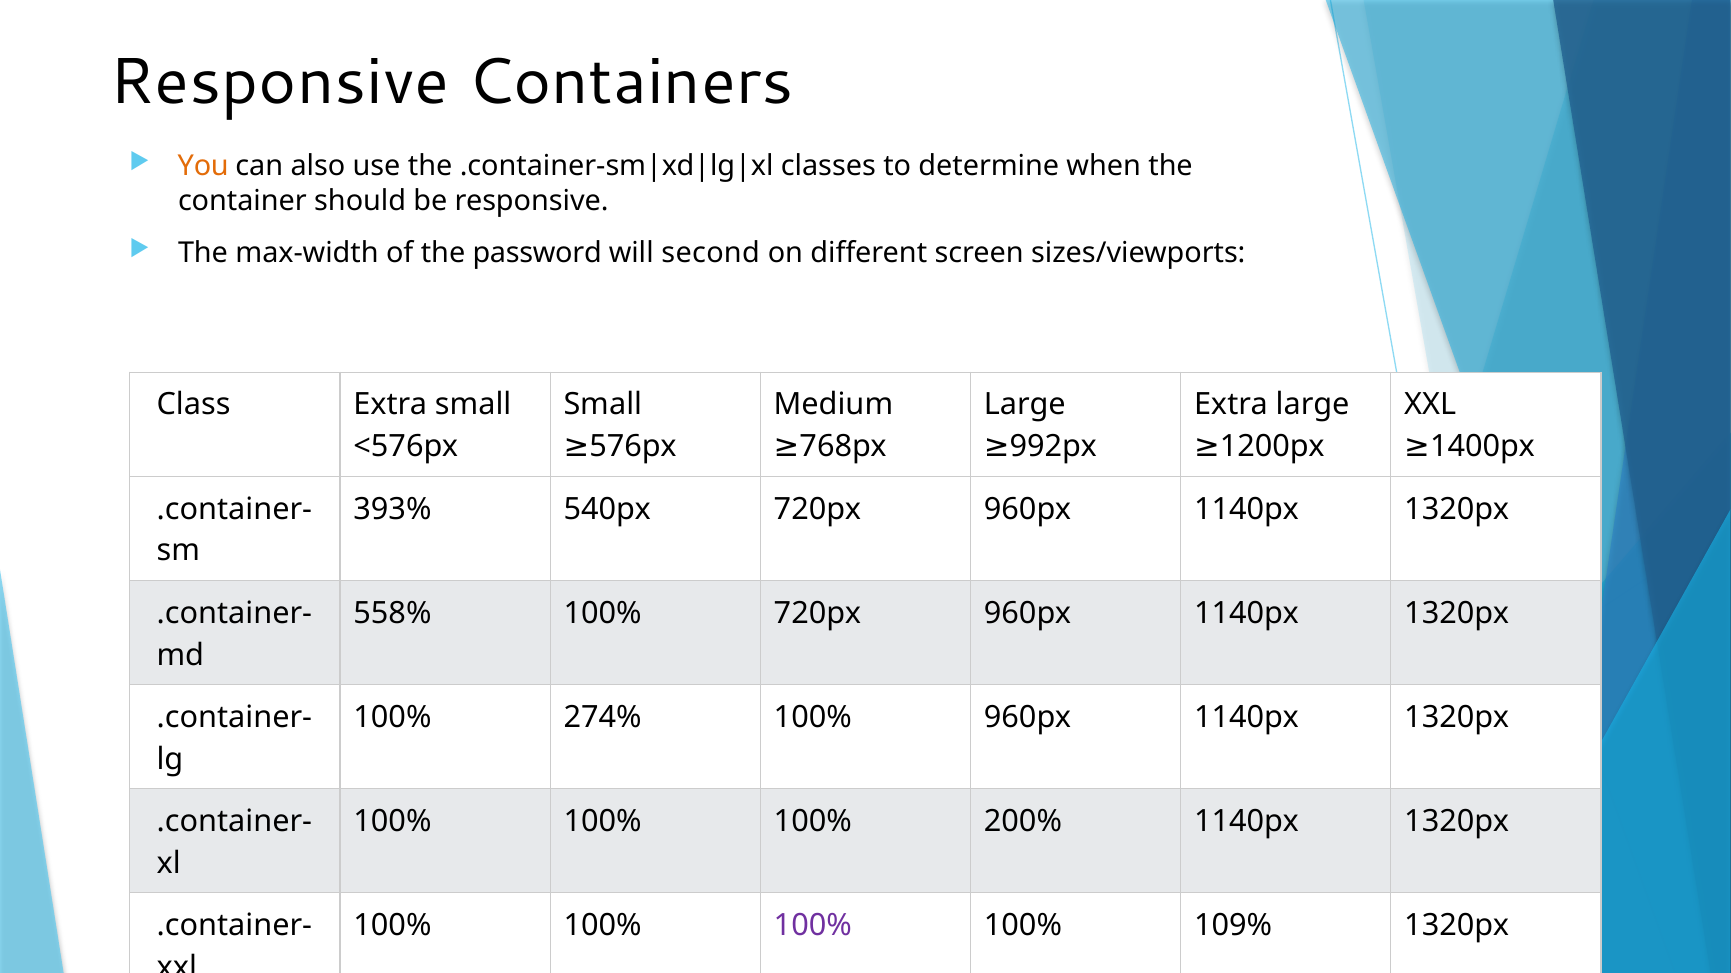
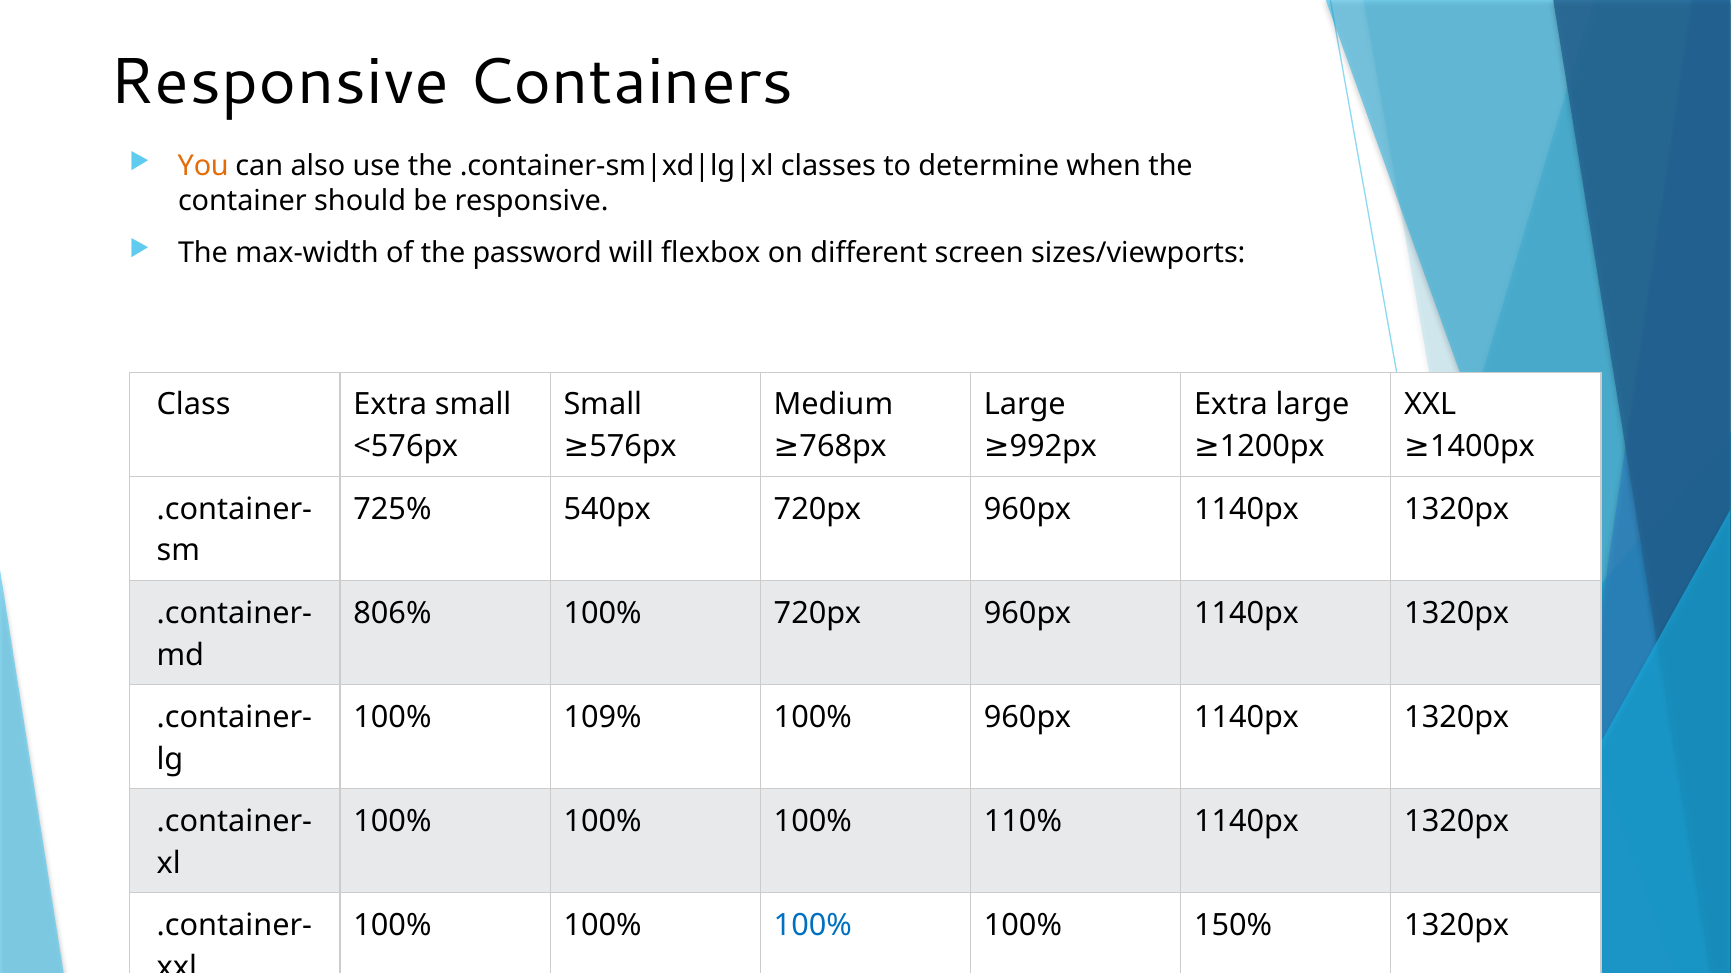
second: second -> flexbox (711, 254)
393%: 393% -> 725% (392, 509)
558%: 558% -> 806% (392, 613)
274%: 274% -> 109% (603, 718)
200%: 200% -> 110% (1023, 822)
100% colour: purple -> blue (813, 926)
109%: 109% -> 150% (1233, 926)
